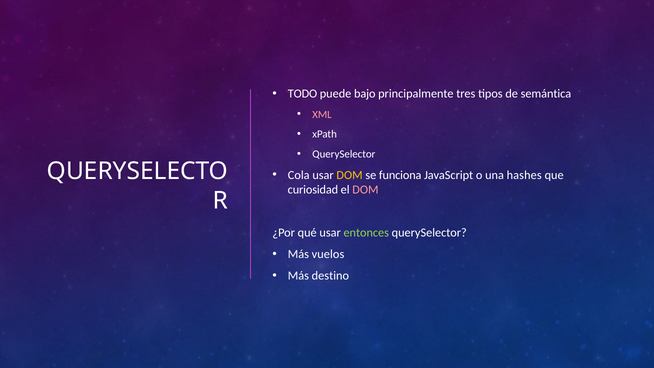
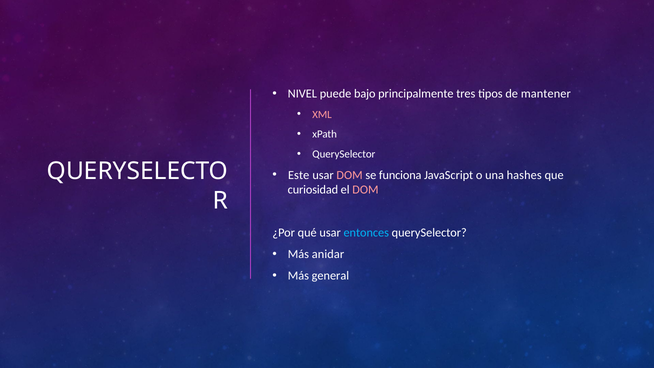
TODO: TODO -> NIVEL (302, 94)
semántica: semántica -> mantener (546, 94)
Cola: Cola -> Este (299, 175)
DOM colour: yellow -> pink (350, 175)
entonces colour: light green -> light blue (366, 233)
vuelos: vuelos -> anidar (328, 254)
destino: destino -> general (330, 276)
